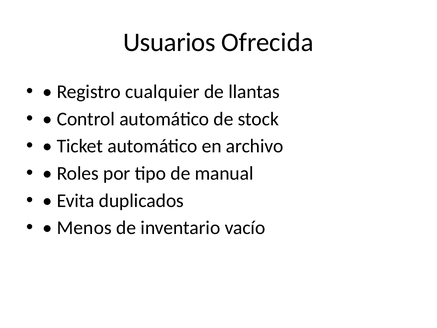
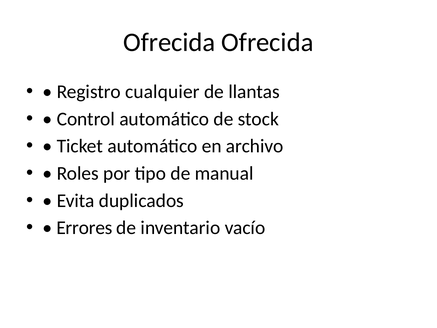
Usuarios: Usuarios -> Ofrecida (169, 42)
Menos: Menos -> Errores (84, 228)
